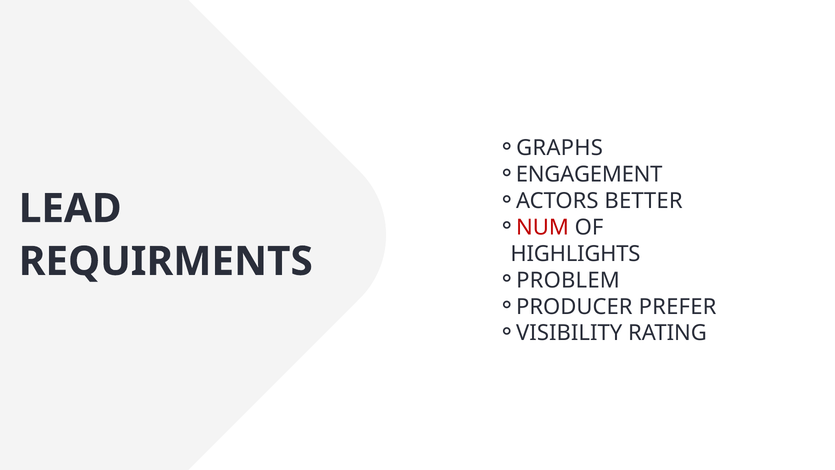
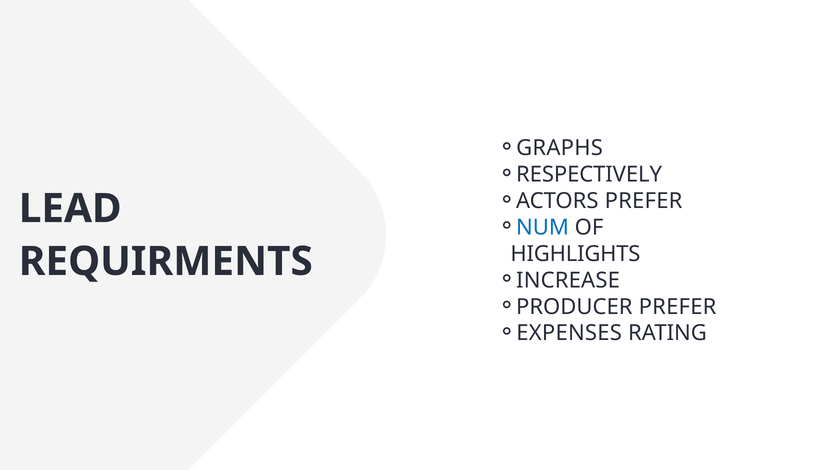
ENGAGEMENT: ENGAGEMENT -> RESPECTIVELY (589, 174)
ACTORS BETTER: BETTER -> PREFER (644, 201)
NUM colour: red -> blue (543, 227)
PROBLEM: PROBLEM -> INCREASE (568, 280)
VISIBILITY: VISIBILITY -> EXPENSES (569, 333)
